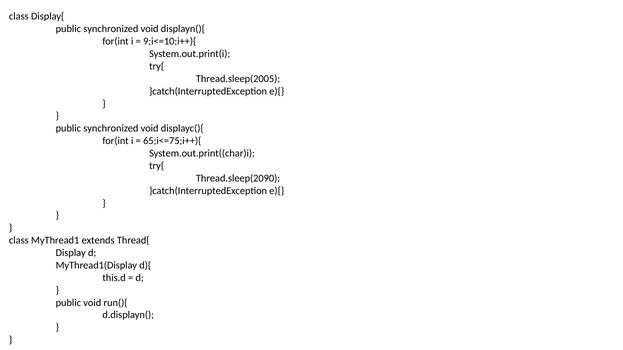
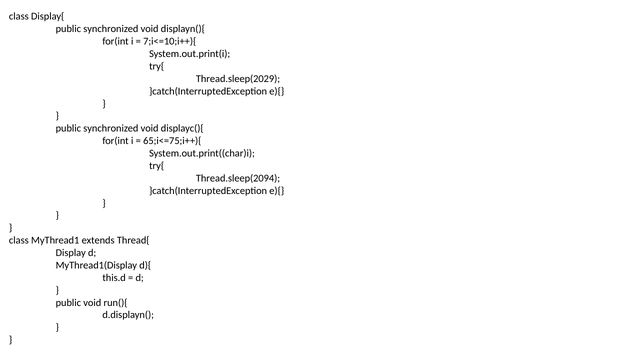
9;i<=10;i++){: 9;i<=10;i++){ -> 7;i<=10;i++){ (170, 41)
Thread.sleep(2005: Thread.sleep(2005 -> Thread.sleep(2029 (238, 79)
Thread.sleep(2090: Thread.sleep(2090 -> Thread.sleep(2094 (238, 178)
